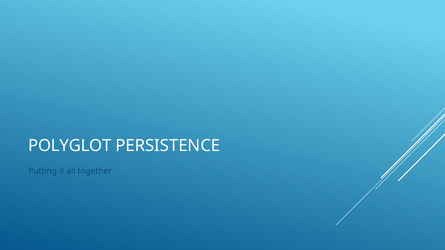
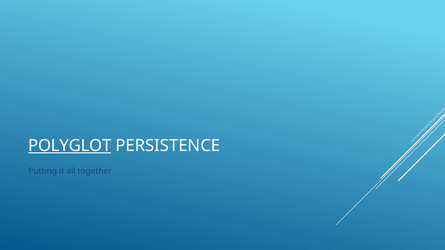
POLYGLOT underline: none -> present (70, 146)
